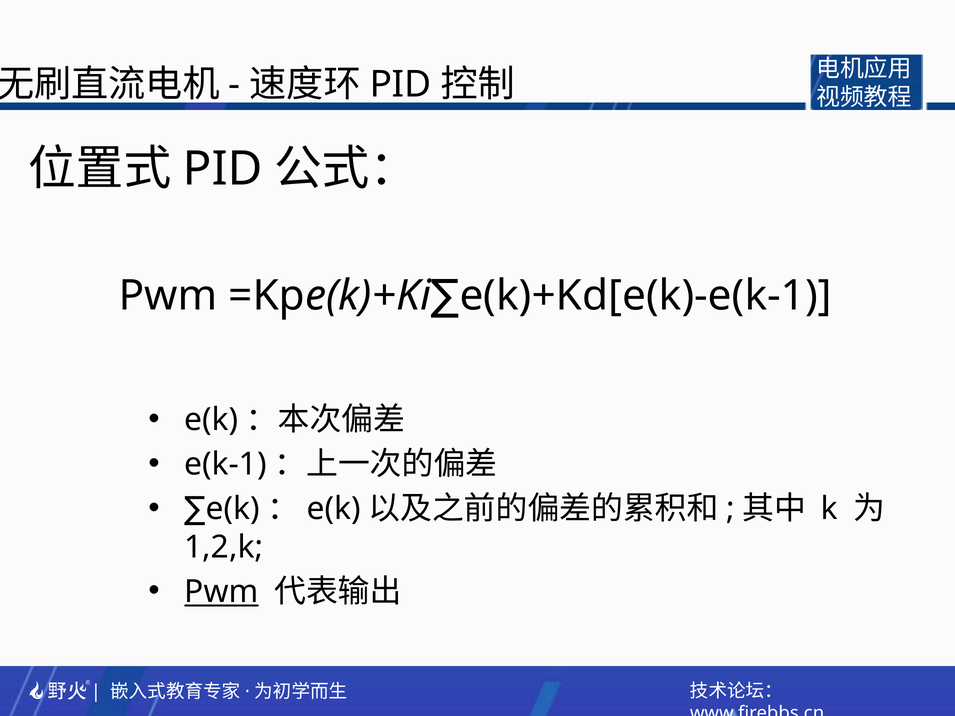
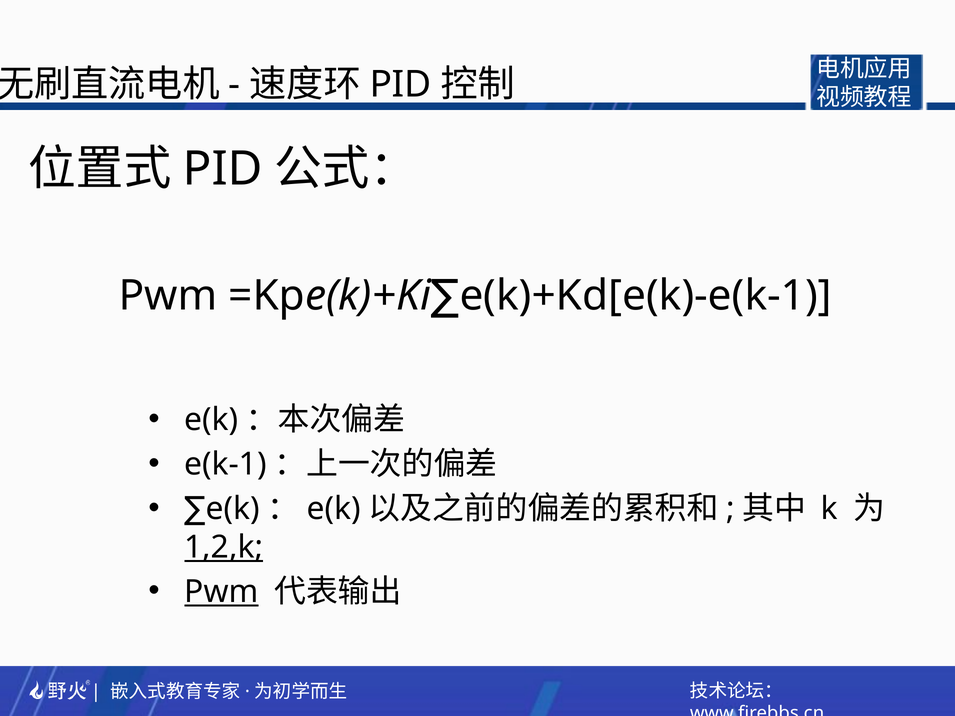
1,2,k underline: none -> present (224, 547)
